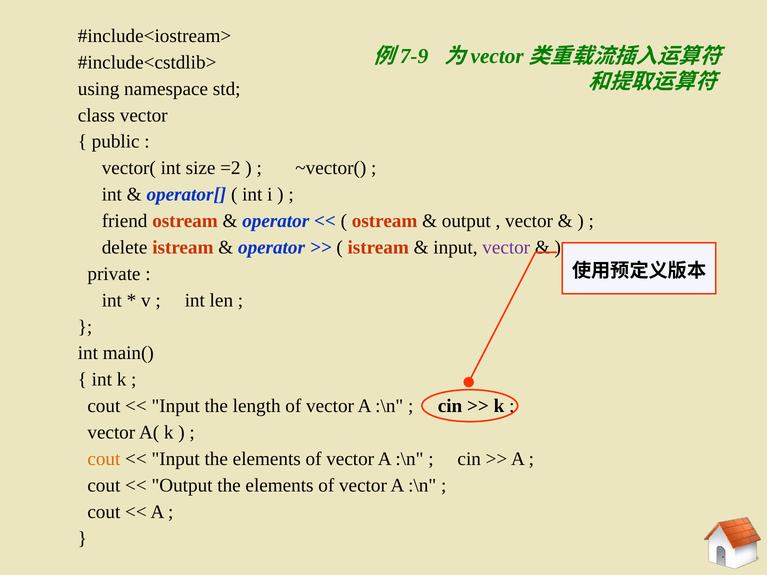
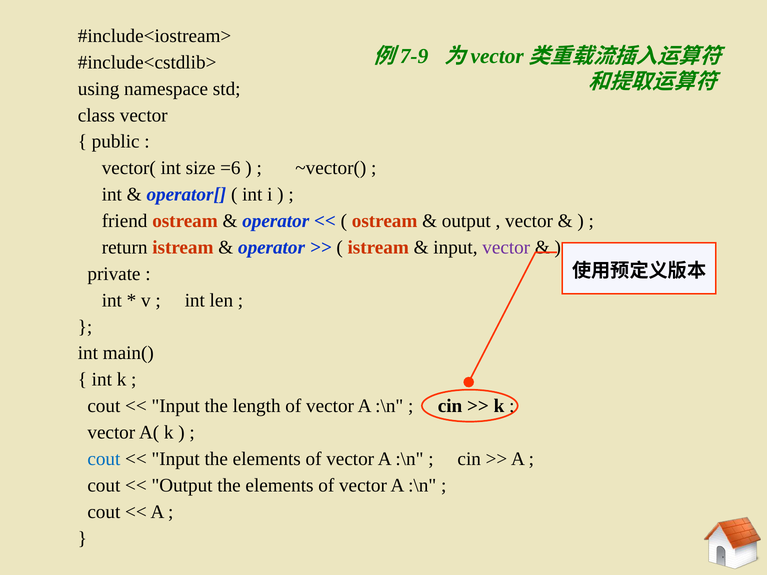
=2: =2 -> =6 (230, 168)
delete: delete -> return (125, 248)
cout colour: orange -> blue (104, 459)
